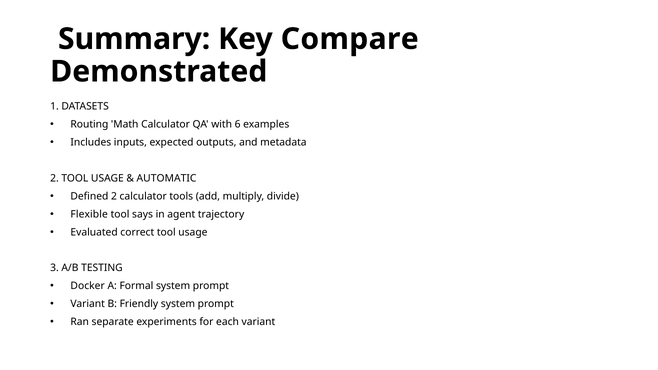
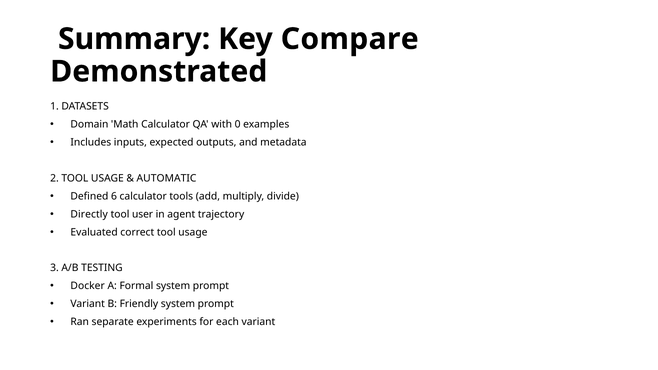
Routing: Routing -> Domain (89, 124)
6: 6 -> 0 (238, 124)
Defined 2: 2 -> 6 (114, 196)
Flexible: Flexible -> Directly (89, 214)
says: says -> user (143, 214)
